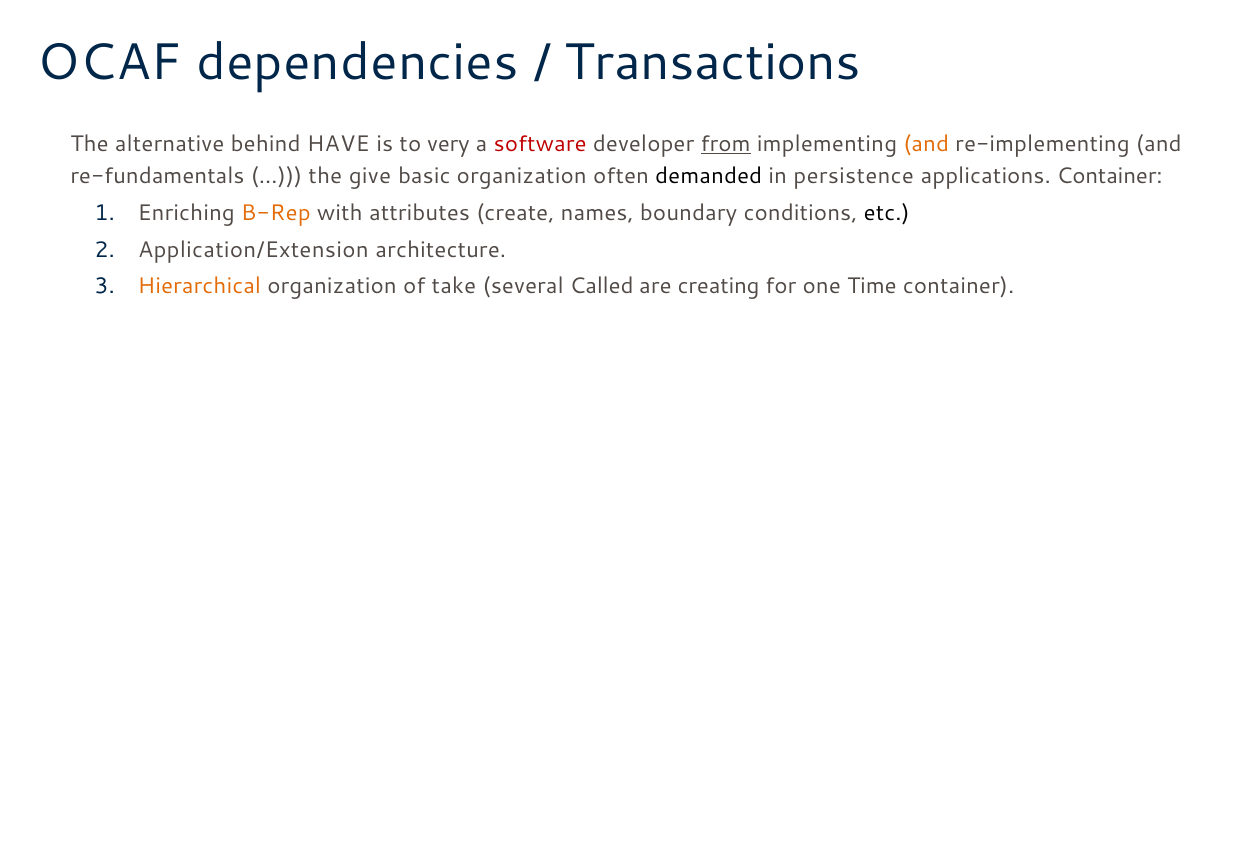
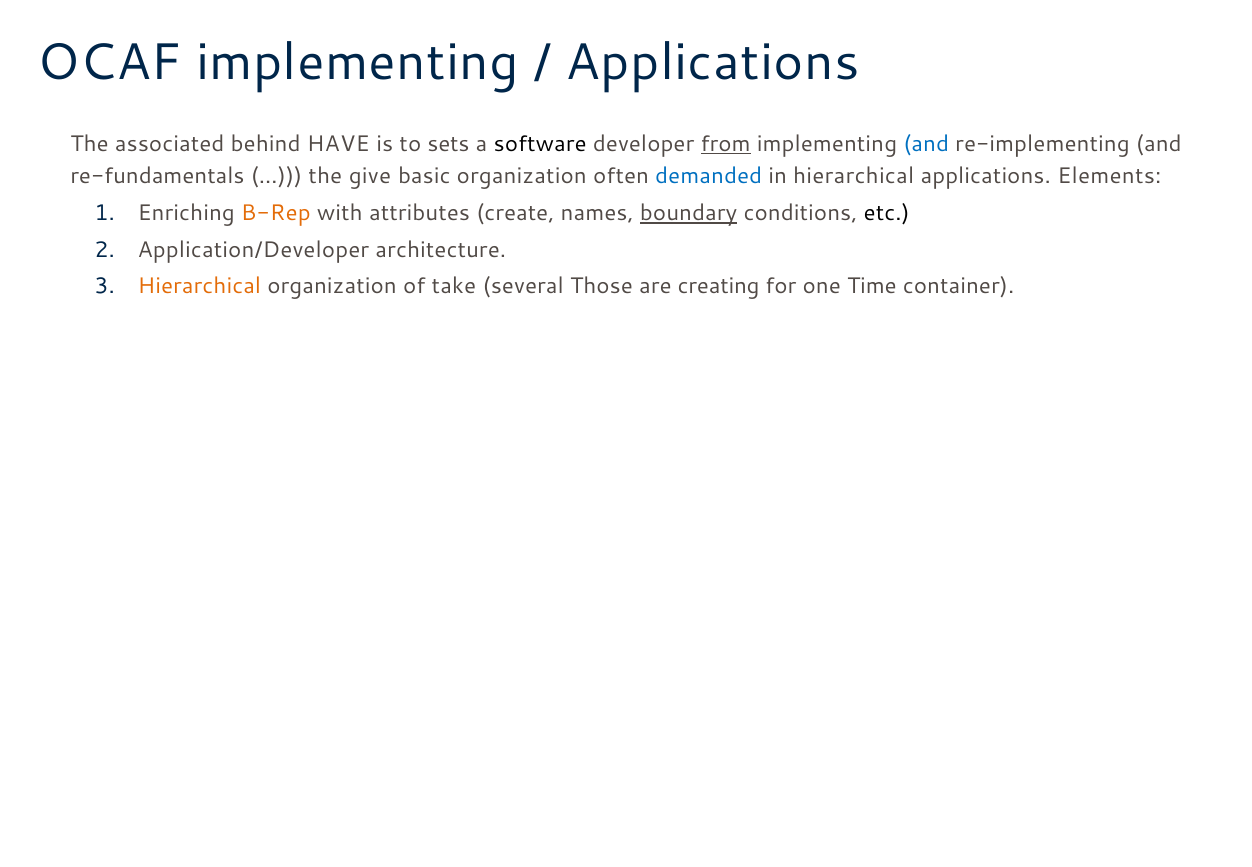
OCAF dependencies: dependencies -> implementing (357, 62)
Transactions: Transactions -> Applications (712, 62)
alternative: alternative -> associated (170, 144)
very: very -> sets (449, 144)
software colour: red -> black (540, 144)
and colour: orange -> blue (926, 144)
demanded colour: black -> blue (709, 176)
in persistence: persistence -> hierarchical (854, 176)
applications Container: Container -> Elements (1109, 176)
boundary underline: none -> present (689, 213)
Application/Extension: Application/Extension -> Application/Developer (253, 250)
Called: Called -> Those (601, 286)
